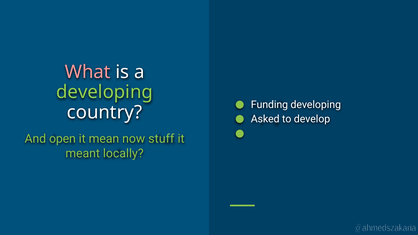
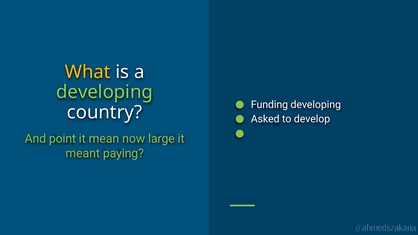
What colour: pink -> yellow (88, 72)
open: open -> point (62, 139)
stuff: stuff -> large (161, 139)
locally: locally -> paying (123, 154)
